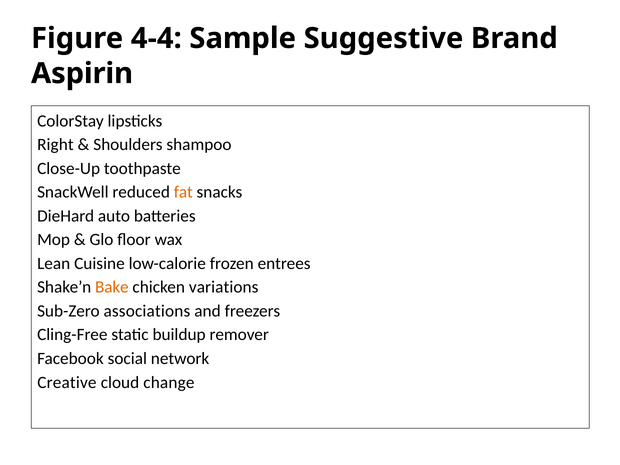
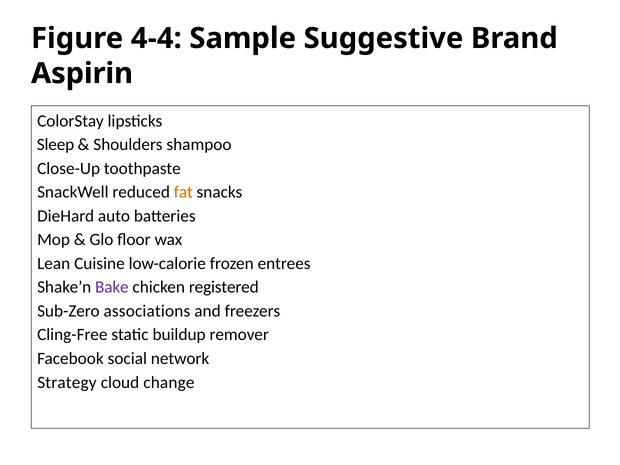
Right: Right -> Sleep (56, 145)
Bake colour: orange -> purple (112, 287)
variations: variations -> registered (224, 287)
Creative: Creative -> Strategy (67, 382)
